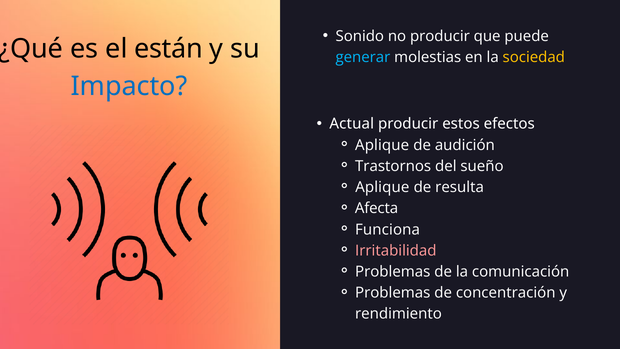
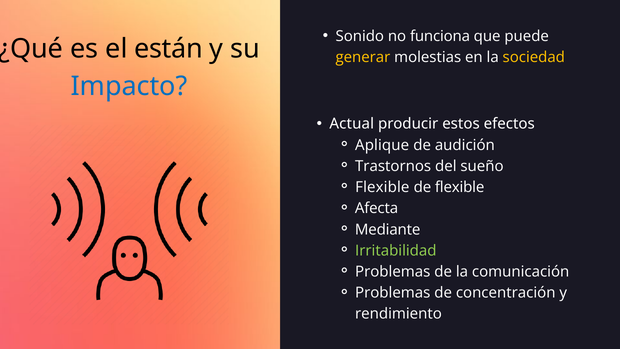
no producir: producir -> funciona (440, 36)
generar colour: light blue -> yellow (363, 57)
Aplique: Aplique -> Flexible (382, 187)
de resulta: resulta -> flexible (460, 187)
Funciona: Funciona -> Mediante (388, 229)
Irritabilidad colour: pink -> light green (396, 250)
